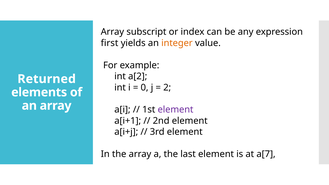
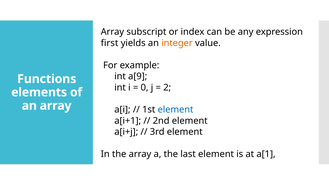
a[2: a[2 -> a[9 (138, 76)
Returned: Returned -> Functions (47, 79)
element colour: purple -> blue (176, 110)
a[7: a[7 -> a[1 (266, 154)
